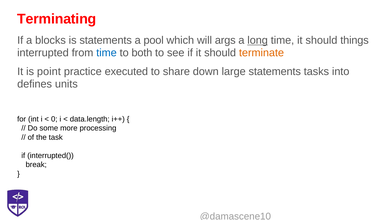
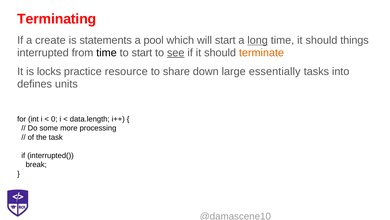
blocks: blocks -> create (50, 40)
will args: args -> start (225, 40)
time colour: blue -> black (106, 53)
to both: both -> start (142, 53)
see underline: none -> present (176, 53)
point: point -> locks (49, 71)
executed: executed -> resource (126, 71)
large statements: statements -> essentially (275, 71)
